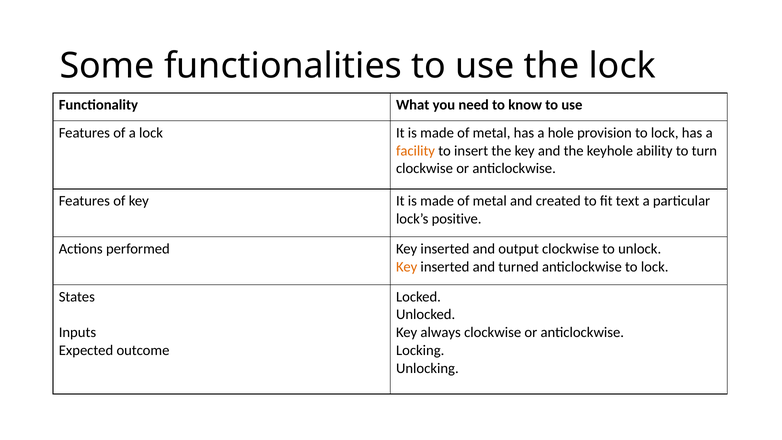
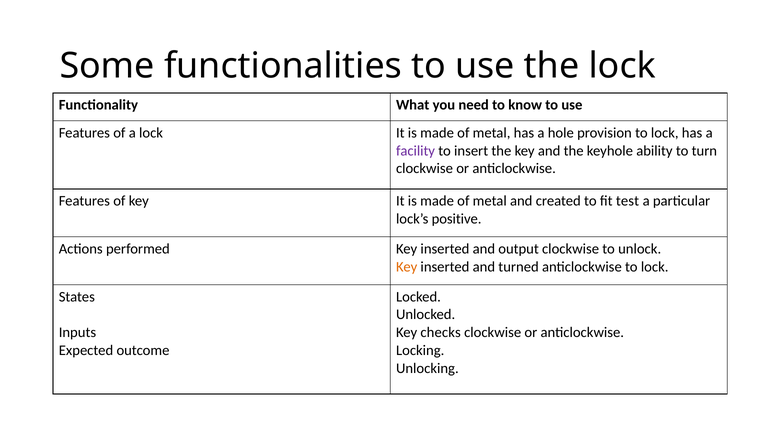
facility colour: orange -> purple (416, 151)
text: text -> test (628, 201)
always: always -> checks (441, 332)
